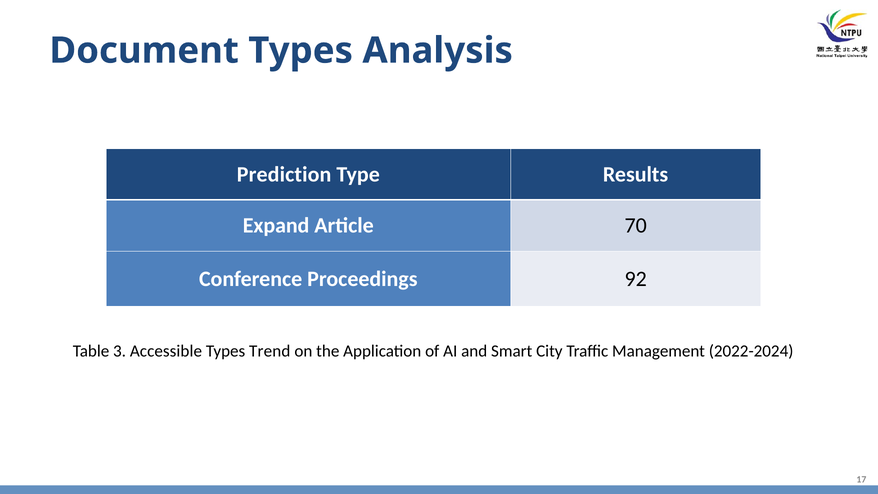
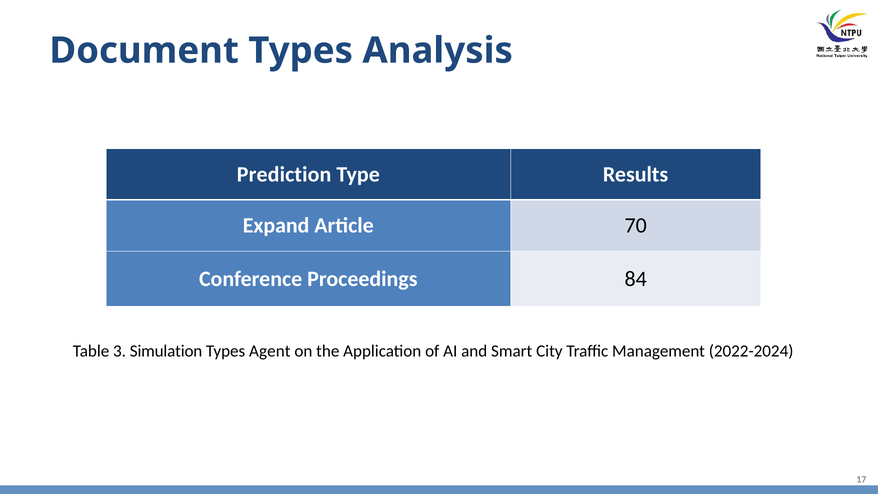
92: 92 -> 84 (636, 279)
Accessible: Accessible -> Simulation (166, 351)
Trend: Trend -> Agent (270, 351)
